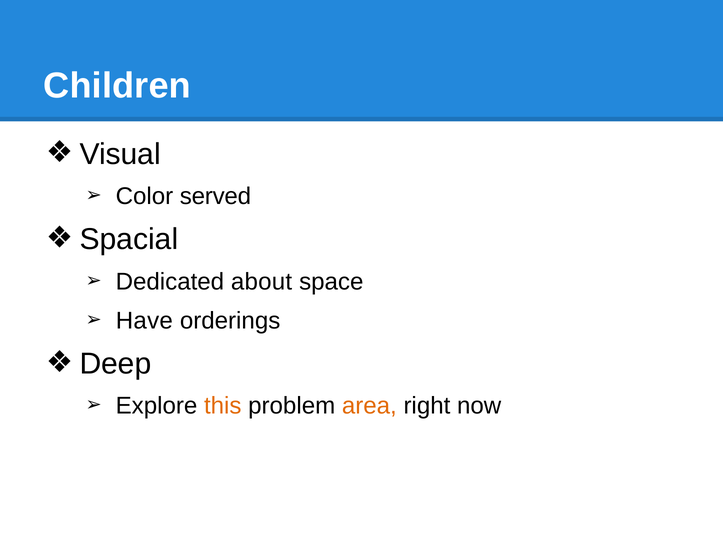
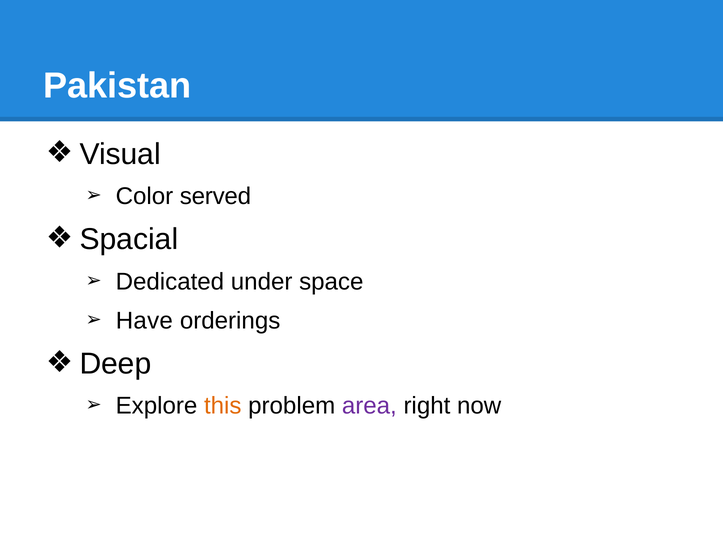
Children: Children -> Pakistan (117, 86)
about: about -> under (262, 281)
area colour: orange -> purple (369, 405)
